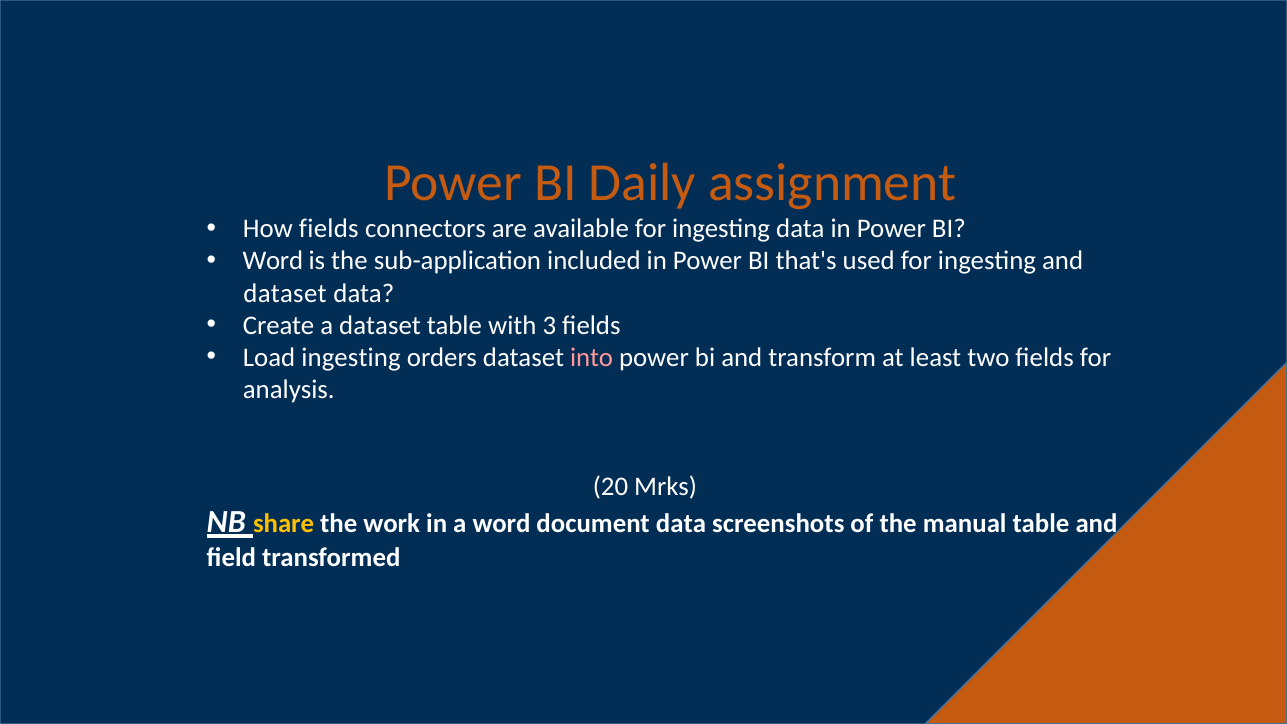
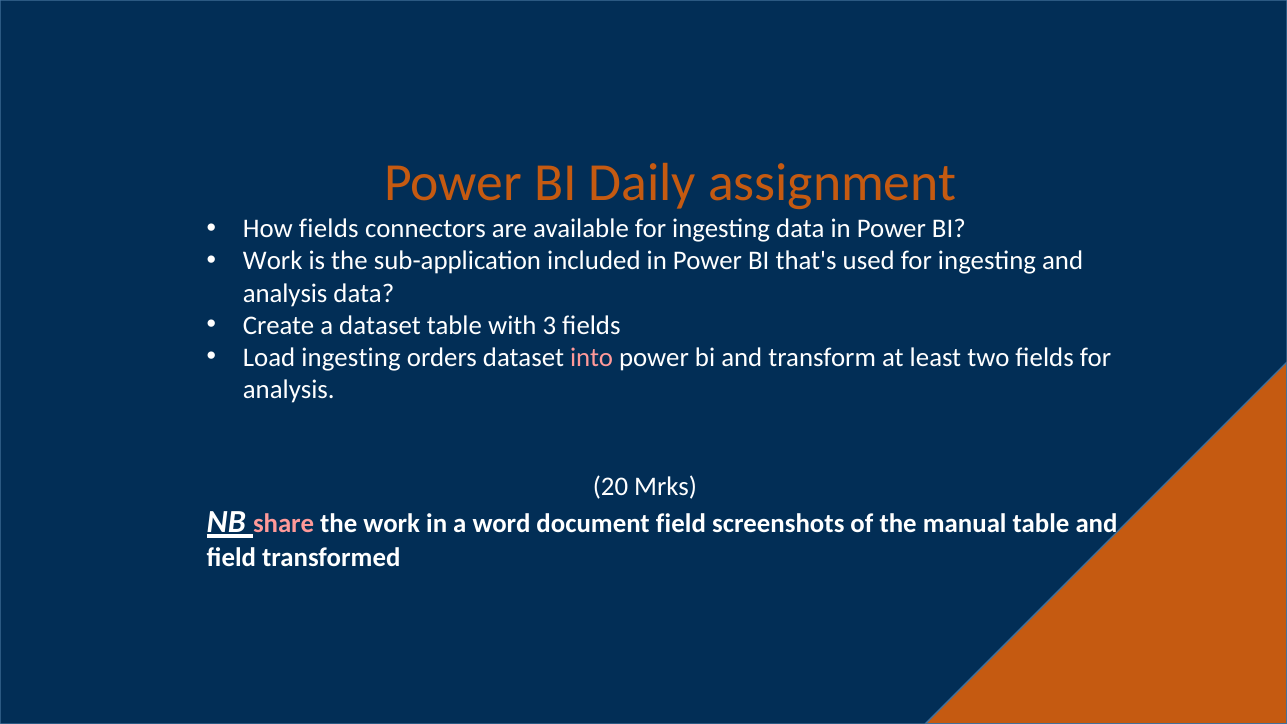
Word: Word -> Work (273, 261)
dataset: dataset -> analysis (285, 293)
share colour: yellow -> pink (284, 524)
document data: data -> field (681, 524)
